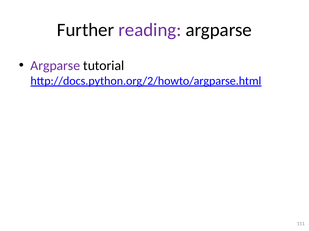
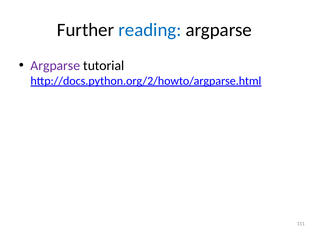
reading colour: purple -> blue (150, 30)
